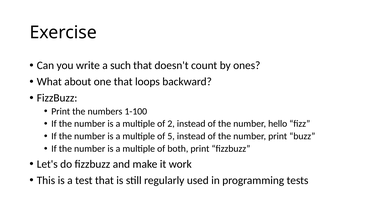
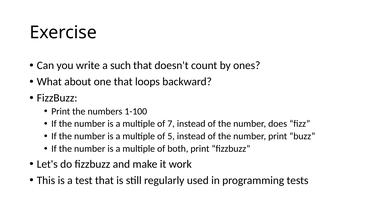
2: 2 -> 7 (171, 124)
hello: hello -> does (278, 124)
